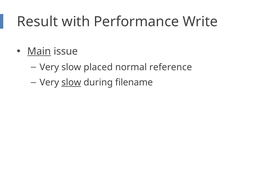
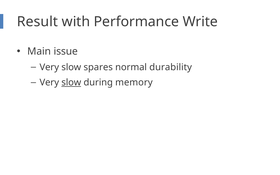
Main underline: present -> none (39, 51)
placed: placed -> spares (98, 67)
reference: reference -> durability (171, 67)
filename: filename -> memory (134, 82)
